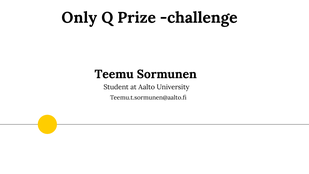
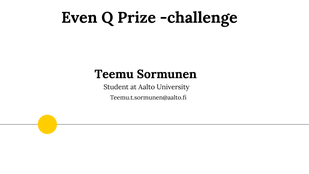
Only: Only -> Even (79, 18)
